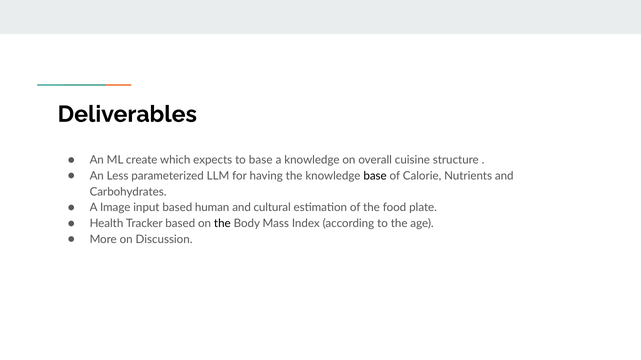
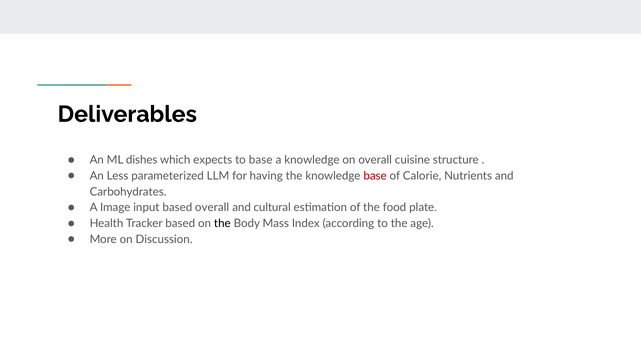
create: create -> dishes (142, 160)
base colour: black -> red (375, 176)
based human: human -> overall (212, 208)
